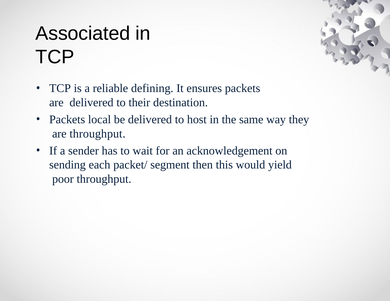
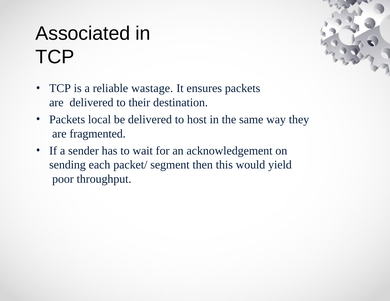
defining: defining -> wastage (152, 88)
are throughput: throughput -> fragmented (98, 134)
